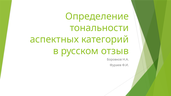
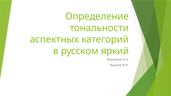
отзыв: отзыв -> яркий (115, 51)
